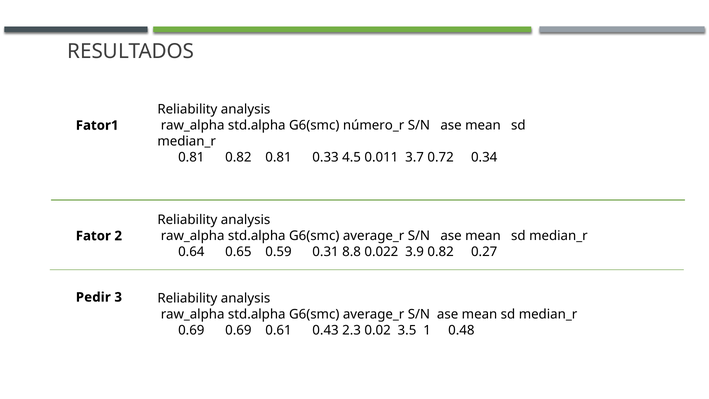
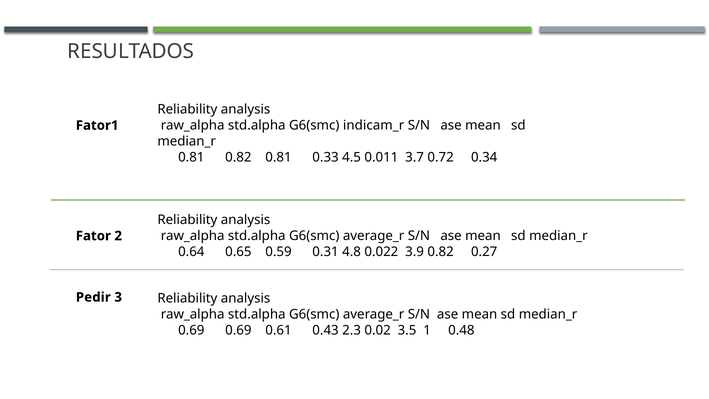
número_r: número_r -> indicam_r (374, 125)
8.8: 8.8 -> 4.8 (352, 252)
